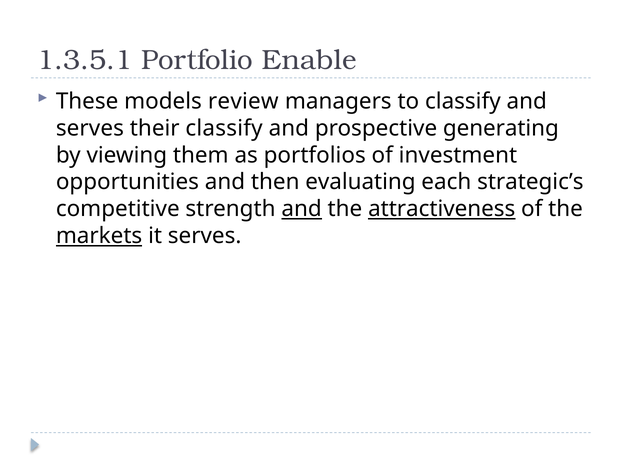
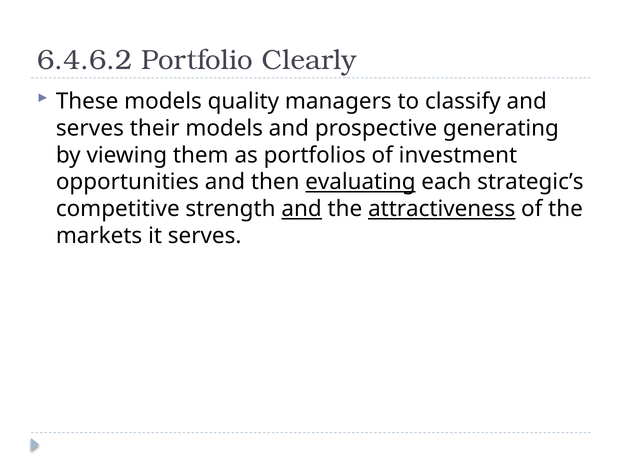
1.3.5.1: 1.3.5.1 -> 6.4.6.2 (85, 60)
Enable: Enable -> Clearly (309, 60)
review: review -> quality (243, 101)
their classify: classify -> models (224, 128)
evaluating underline: none -> present (360, 182)
markets underline: present -> none (99, 236)
